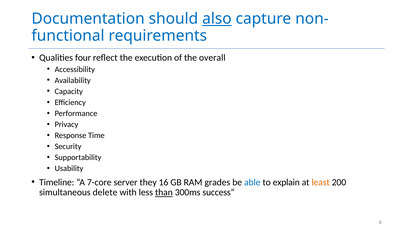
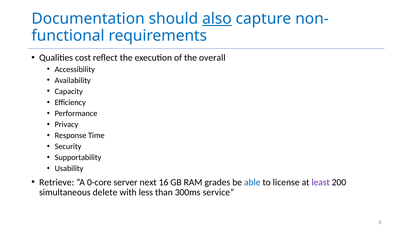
four: four -> cost (83, 57)
Timeline: Timeline -> Retrieve (57, 182)
7-core: 7-core -> 0-core (99, 182)
they: they -> next (148, 182)
explain: explain -> license (286, 182)
least colour: orange -> purple (321, 182)
than underline: present -> none (164, 192)
success: success -> service (218, 192)
